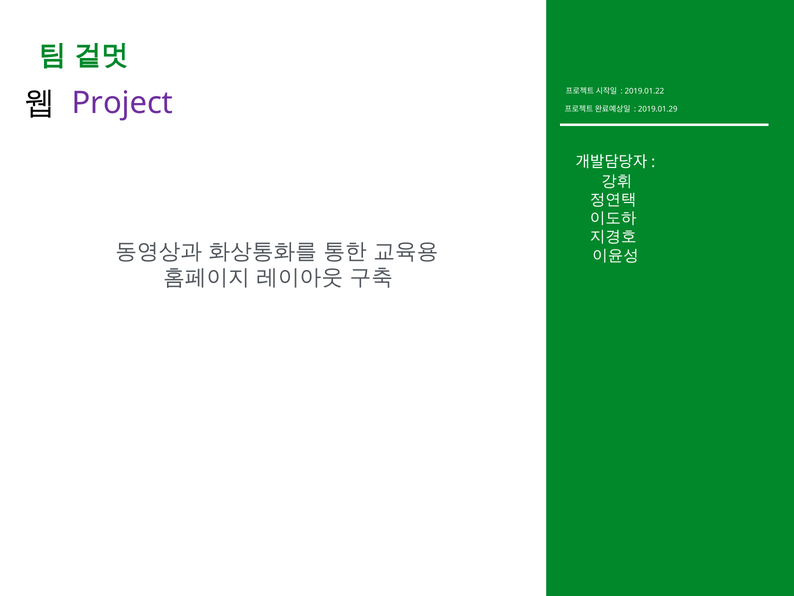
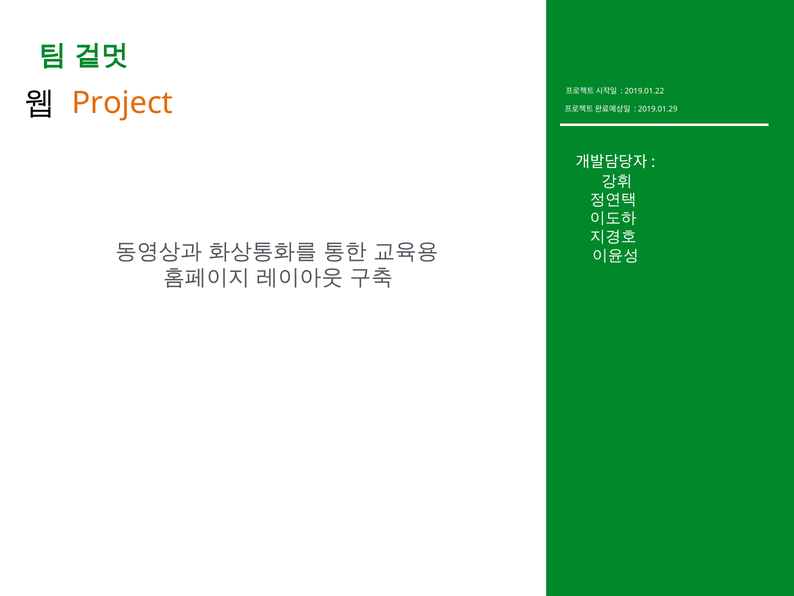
Project colour: purple -> orange (122, 103)
